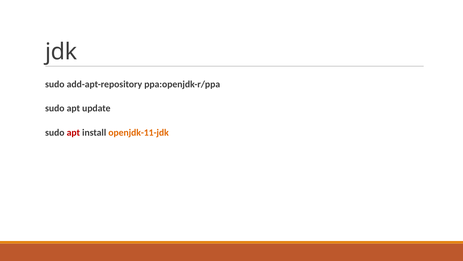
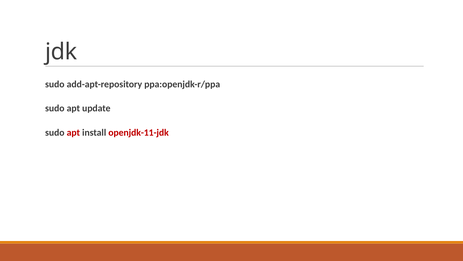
openjdk-11-jdk colour: orange -> red (139, 132)
